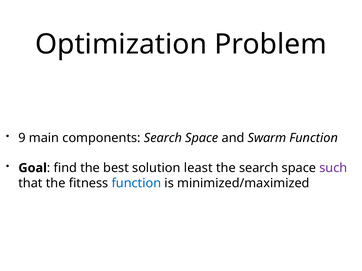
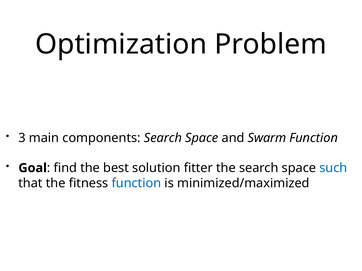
9: 9 -> 3 (22, 138)
least: least -> fitter (198, 168)
such colour: purple -> blue (333, 168)
